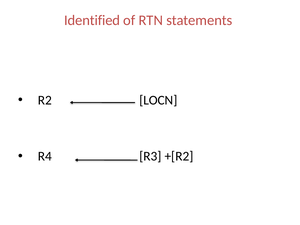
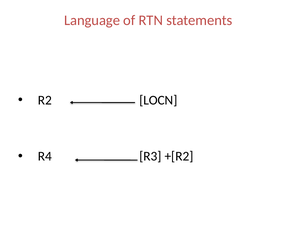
Identified: Identified -> Language (92, 20)
